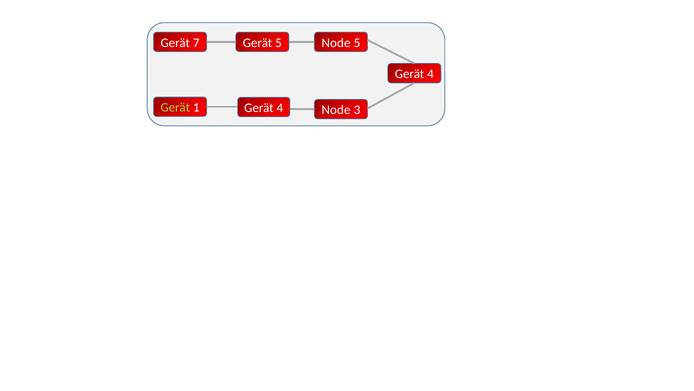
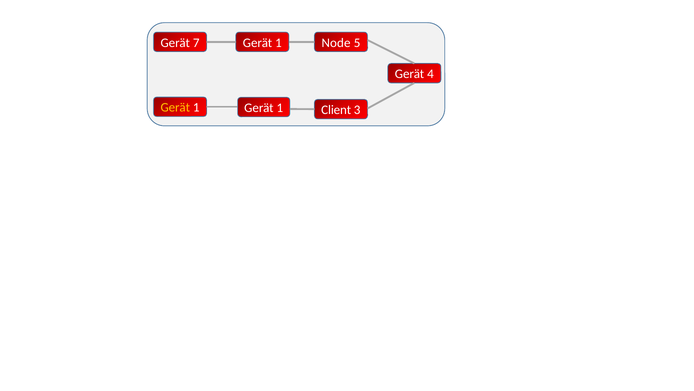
5: 5 -> 1 (278, 43)
Gerät colour: light green -> yellow (175, 107)
1 Node: Node -> Client (336, 110)
4: 4 -> 1 (280, 108)
